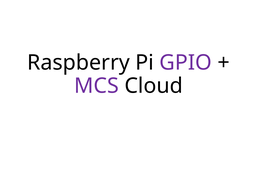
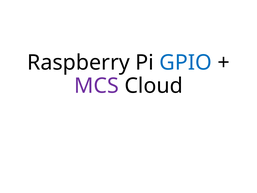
GPIO colour: purple -> blue (186, 63)
